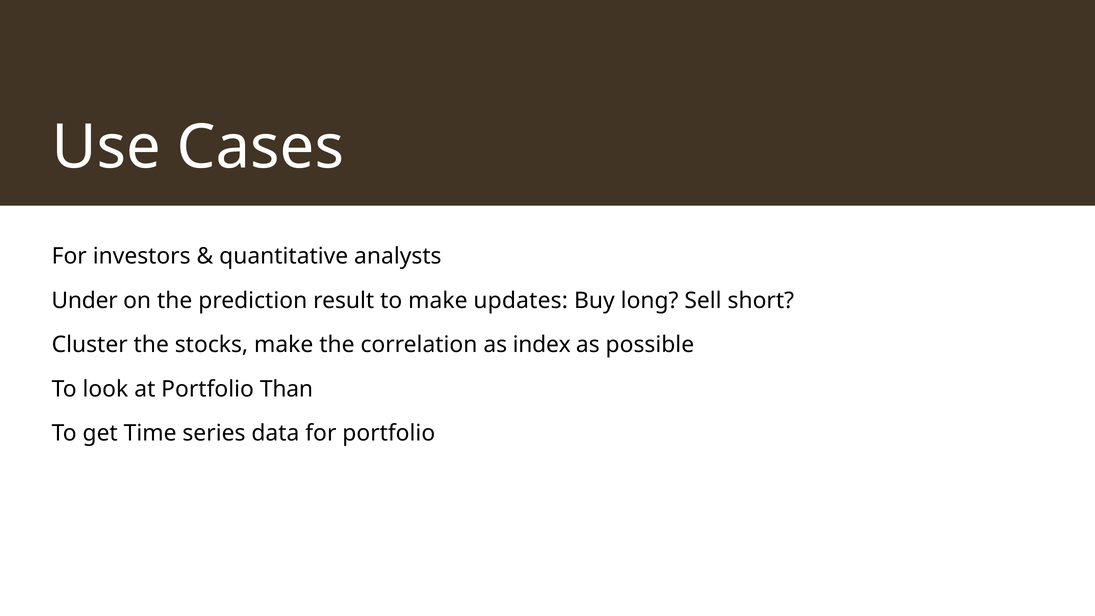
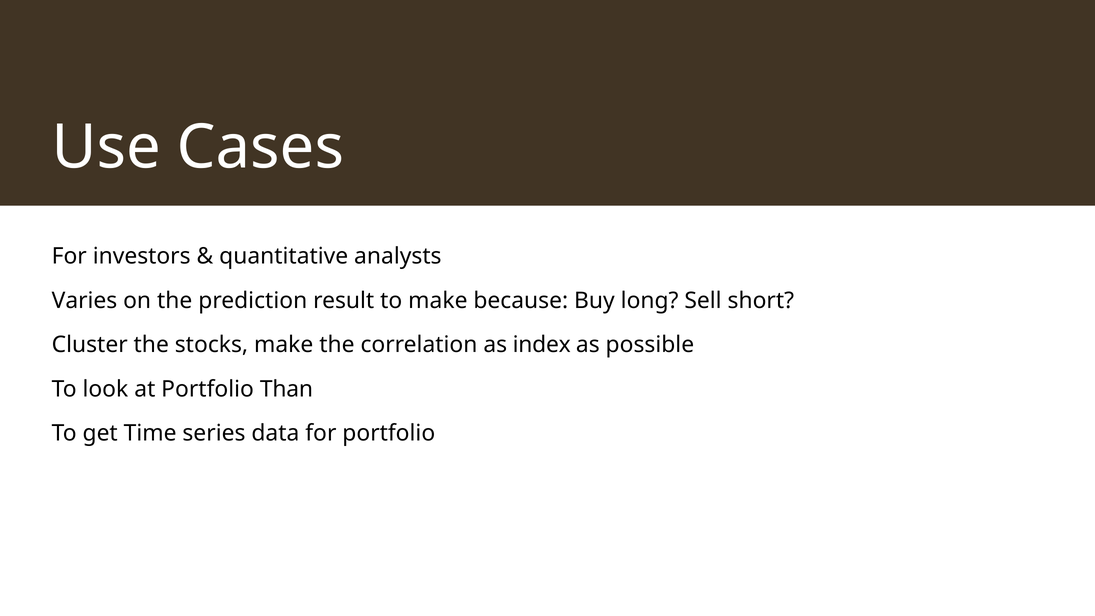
Under: Under -> Varies (84, 301)
updates: updates -> because (521, 301)
